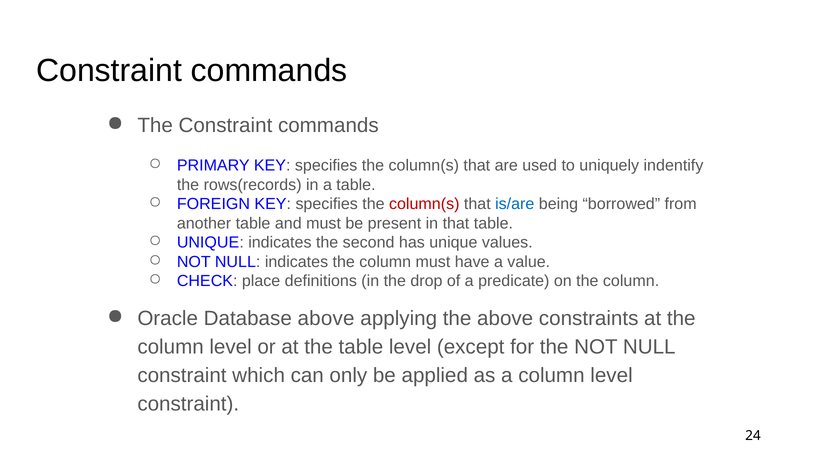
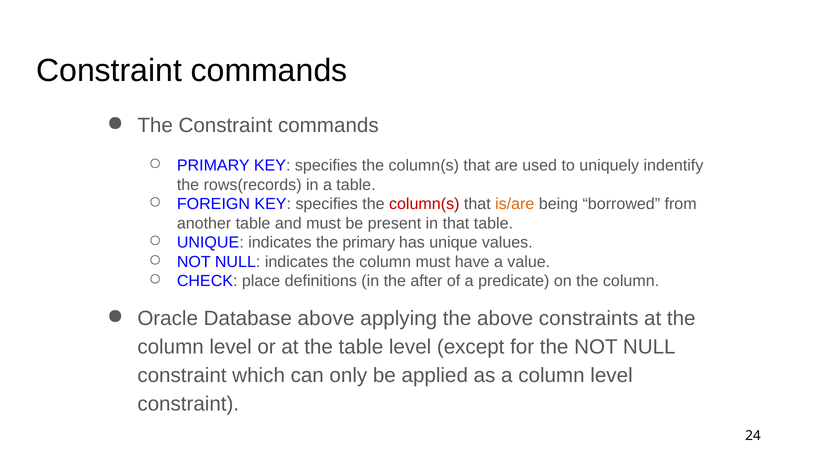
is/are colour: blue -> orange (515, 204)
the second: second -> primary (369, 242)
drop: drop -> after (426, 281)
